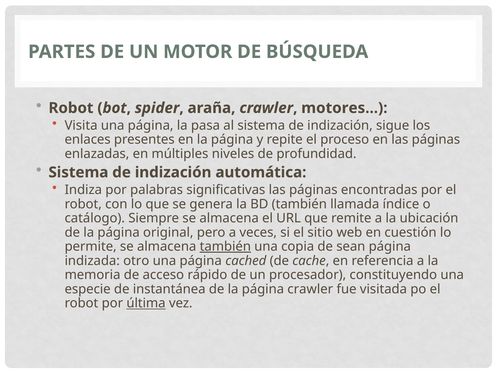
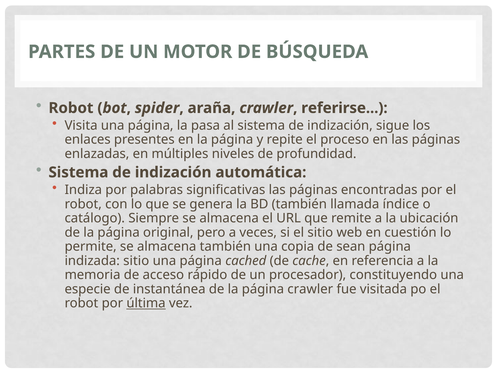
motores: motores -> referirse (344, 108)
también underline: present -> none (225, 246)
indizada otro: otro -> sitio (136, 261)
